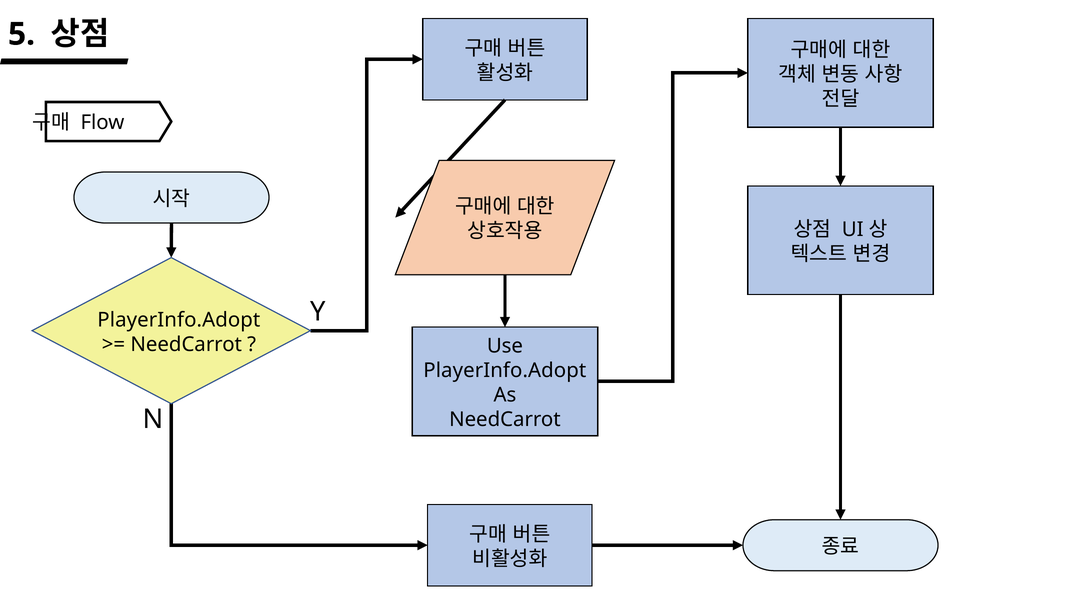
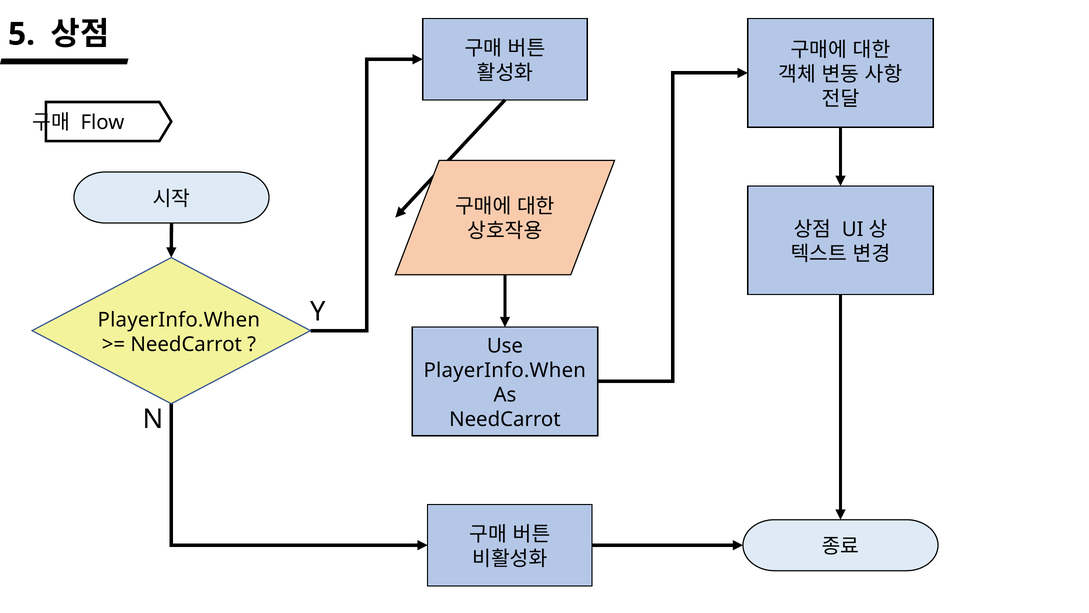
PlayerInfo.Adopt: PlayerInfo.Adopt -> PlayerInfo.When (179, 320)
PlayerInfo.Adopt: PlayerInfo.Adopt -> PlayerInfo.When (505, 370)
